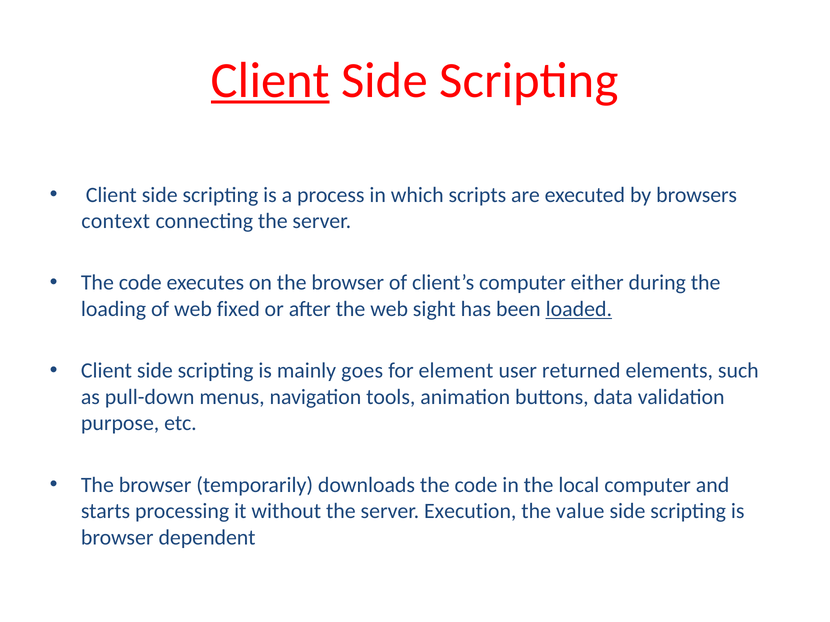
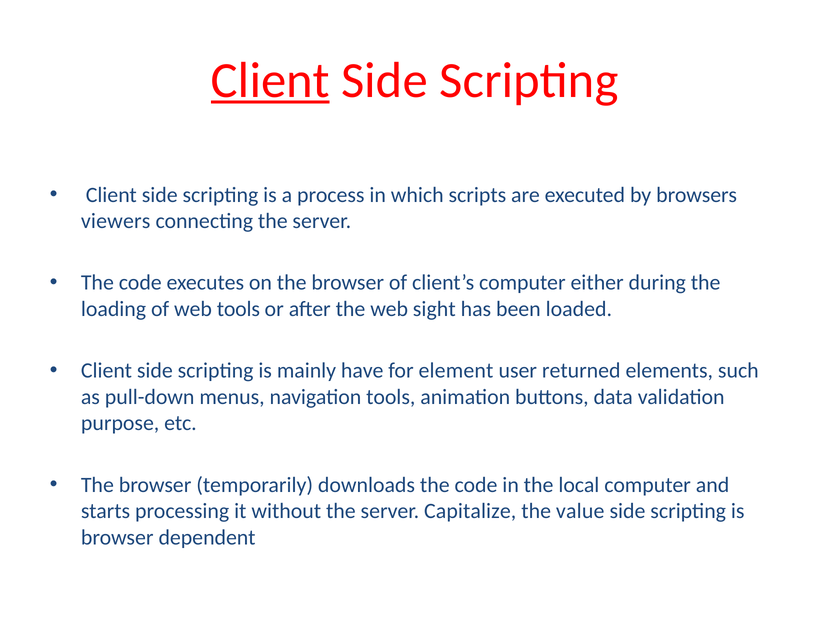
context: context -> viewers (116, 221)
web fixed: fixed -> tools (238, 309)
loaded underline: present -> none (579, 309)
goes: goes -> have (362, 371)
Execution: Execution -> Capitalize (470, 512)
